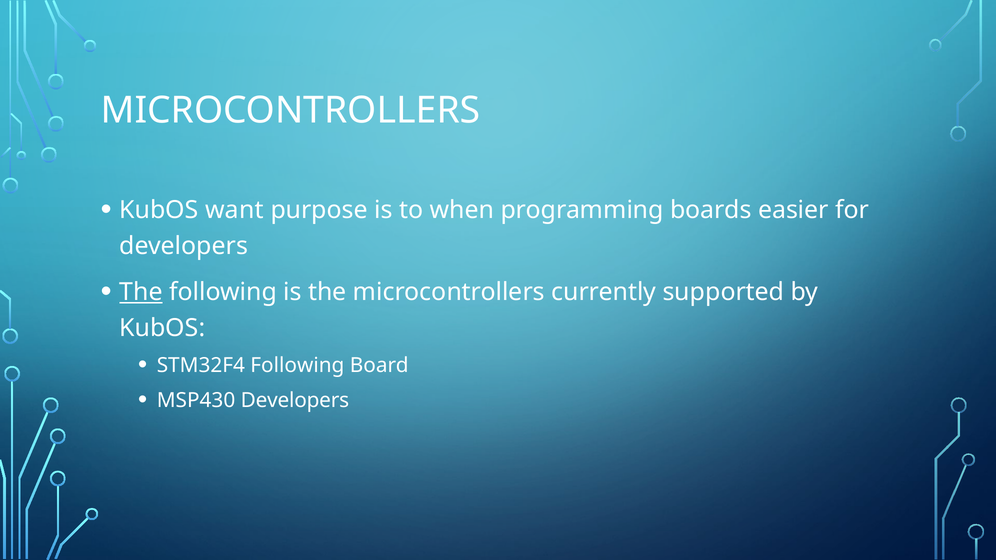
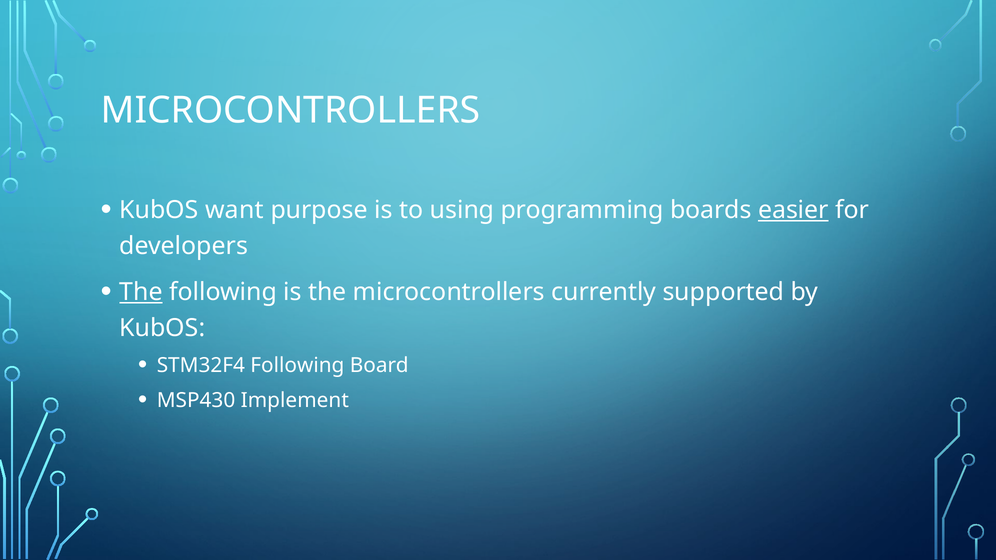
when: when -> using (462, 210)
easier underline: none -> present (793, 210)
MSP430 Developers: Developers -> Implement (295, 400)
